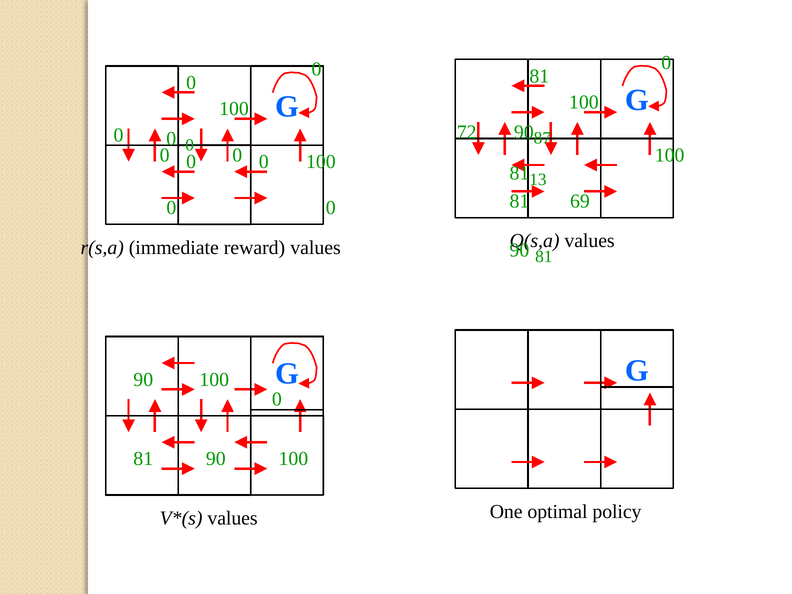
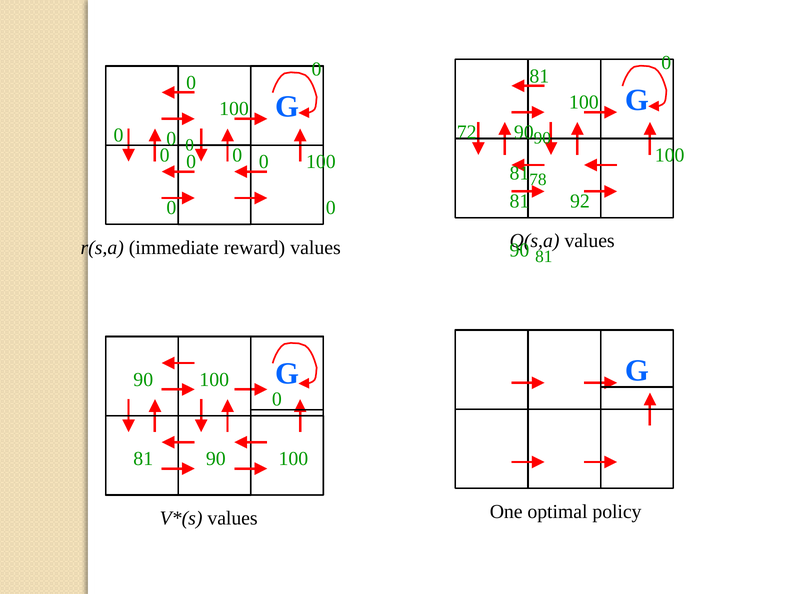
90 87: 87 -> 90 (542, 138)
13: 13 -> 78 (538, 179)
69: 69 -> 92 (580, 201)
